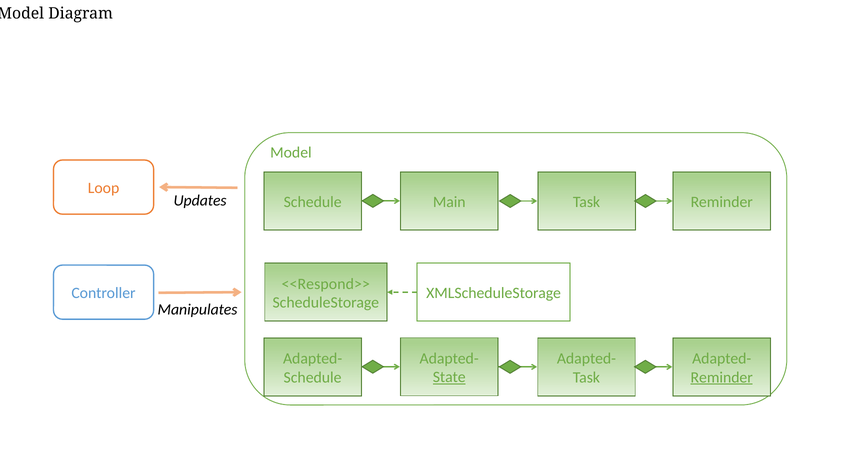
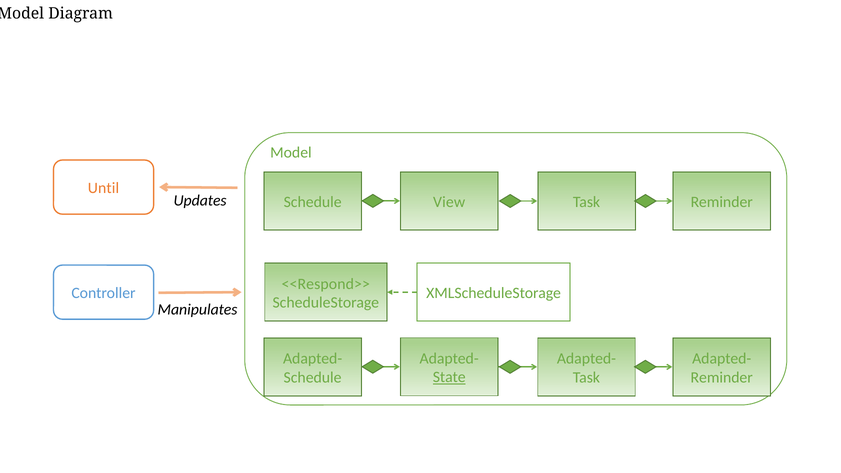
Loop: Loop -> Until (103, 188)
Main: Main -> View (449, 202)
Reminder underline: present -> none (722, 377)
